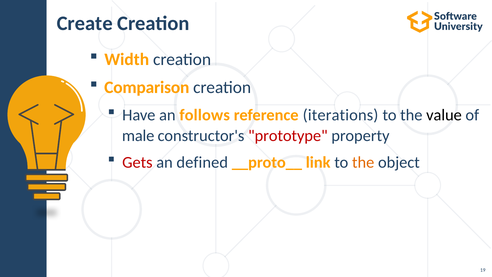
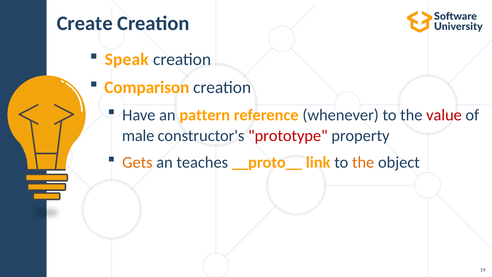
Width: Width -> Speak (127, 59)
follows: follows -> pattern (205, 115)
iterations: iterations -> whenever (341, 115)
value colour: black -> red (444, 115)
Gets colour: red -> orange (137, 162)
defined: defined -> teaches (202, 162)
